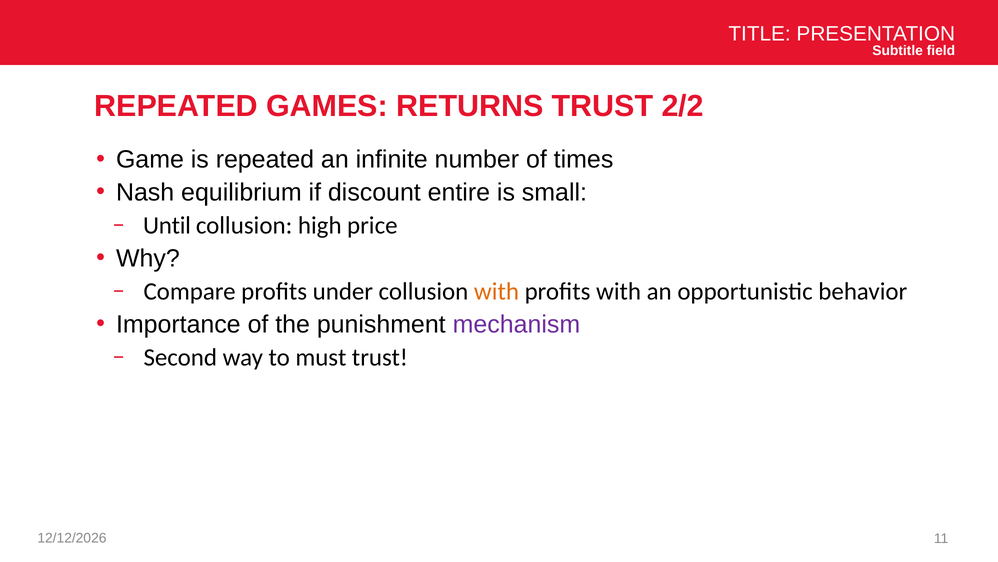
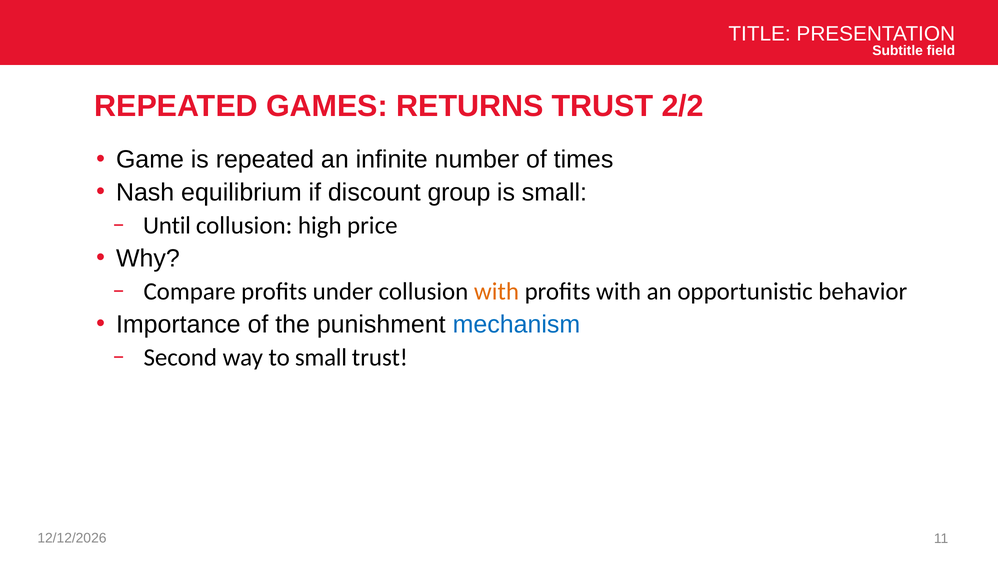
entire: entire -> group (459, 192)
mechanism colour: purple -> blue (516, 324)
to must: must -> small (321, 357)
